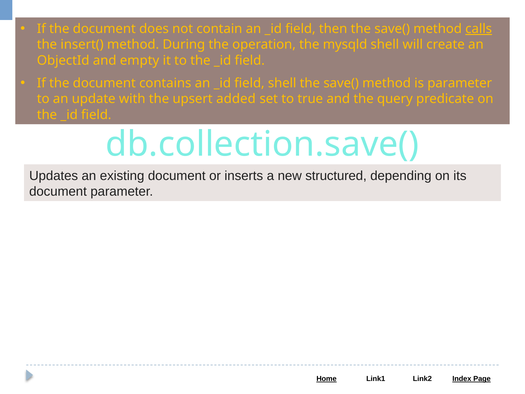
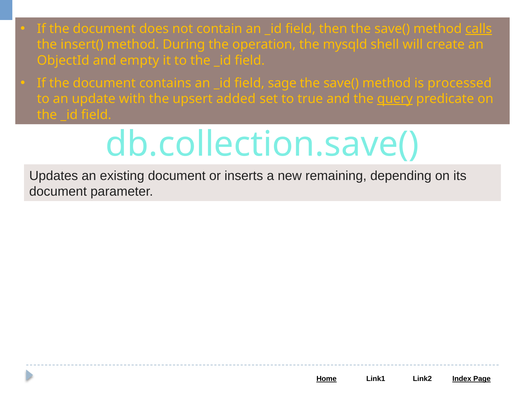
field shell: shell -> sage (282, 83)
is parameter: parameter -> processed (460, 83)
query underline: none -> present (395, 99)
structured: structured -> remaining (336, 176)
